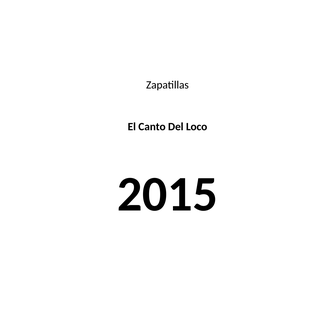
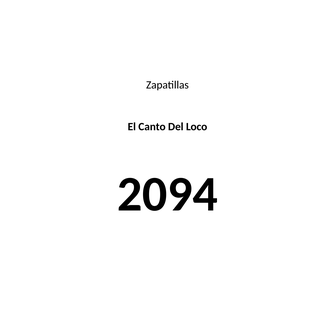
2015: 2015 -> 2094 (167, 194)
